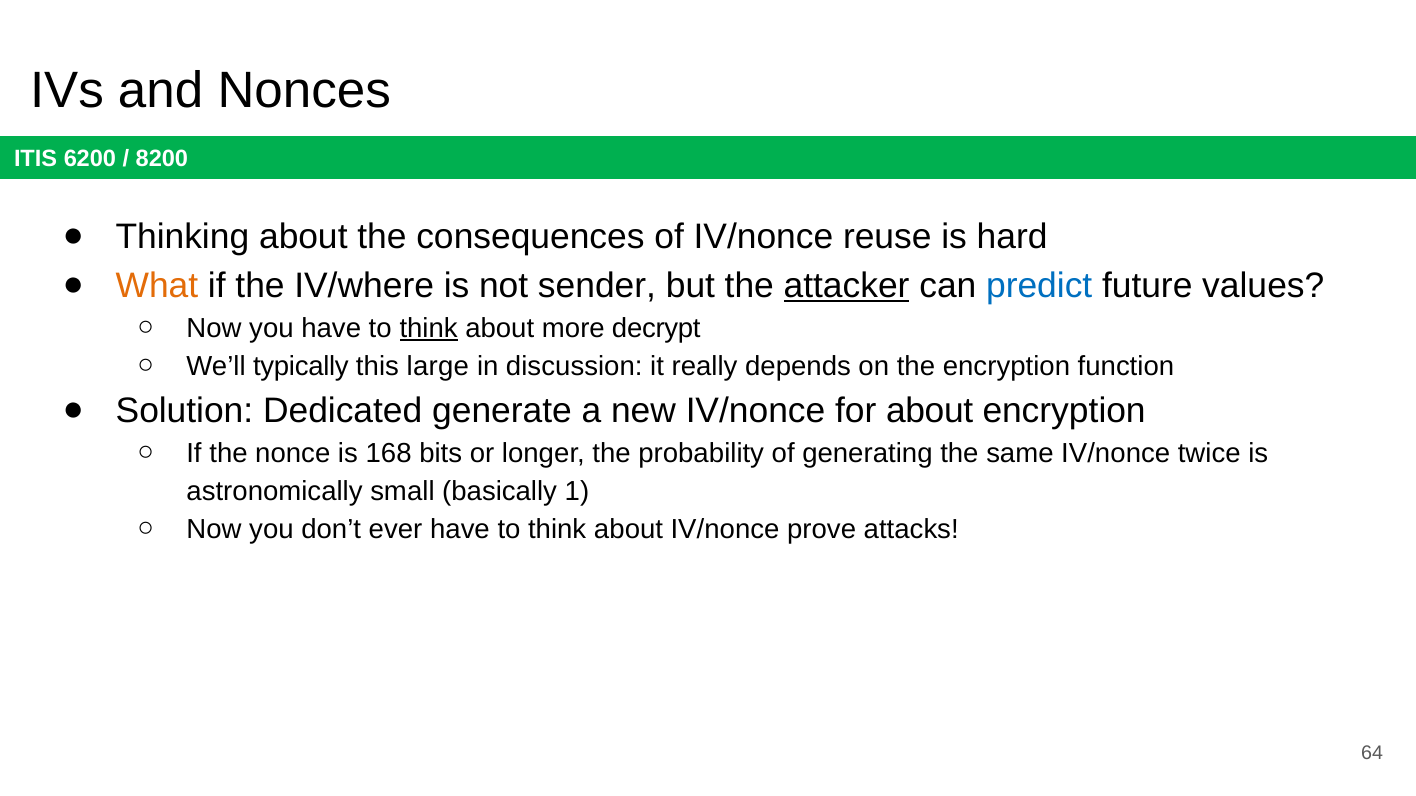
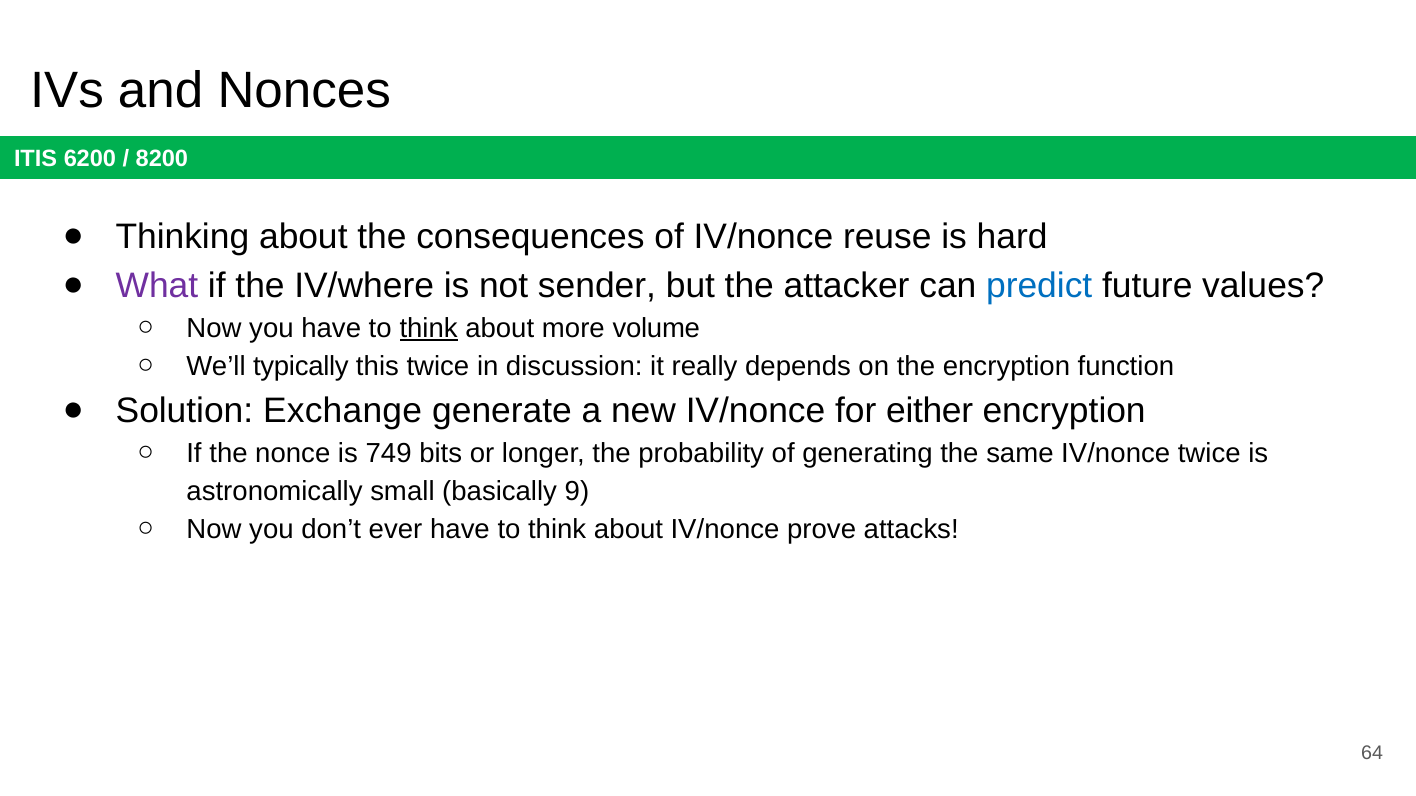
What colour: orange -> purple (157, 286)
attacker underline: present -> none (847, 286)
decrypt: decrypt -> volume (656, 328)
this large: large -> twice (438, 366)
Dedicated: Dedicated -> Exchange (343, 411)
for about: about -> either (930, 411)
168: 168 -> 749 (389, 453)
1: 1 -> 9 (577, 491)
